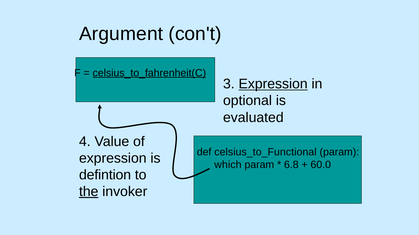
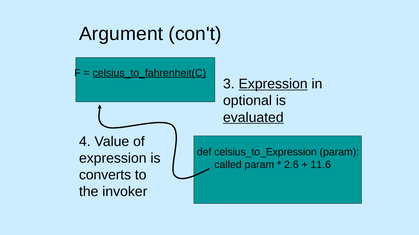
evaluated underline: none -> present (253, 118)
celsius_to_Functional: celsius_to_Functional -> celsius_to_Expression (266, 153)
which: which -> called (228, 165)
6.8: 6.8 -> 2.6 (291, 165)
60.0: 60.0 -> 11.6 (321, 165)
defintion: defintion -> converts (105, 175)
the underline: present -> none (89, 192)
